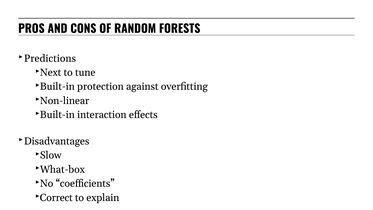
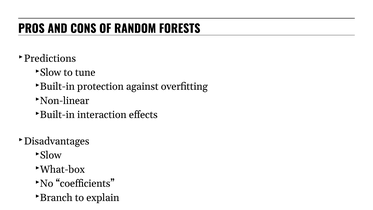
Next: Next -> Slow (51, 72)
Correct: Correct -> Branch (56, 197)
